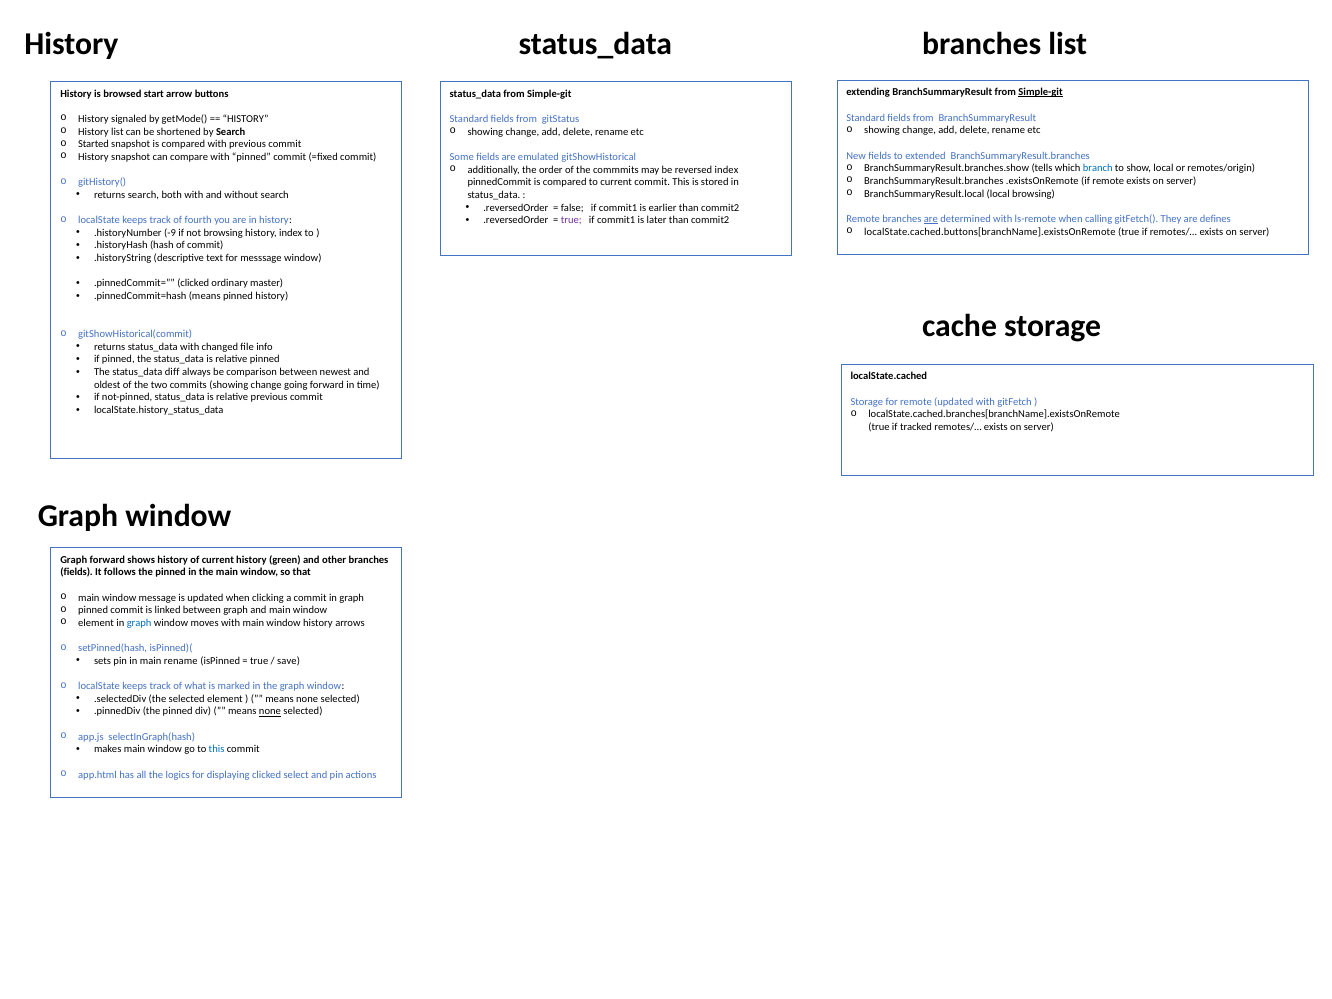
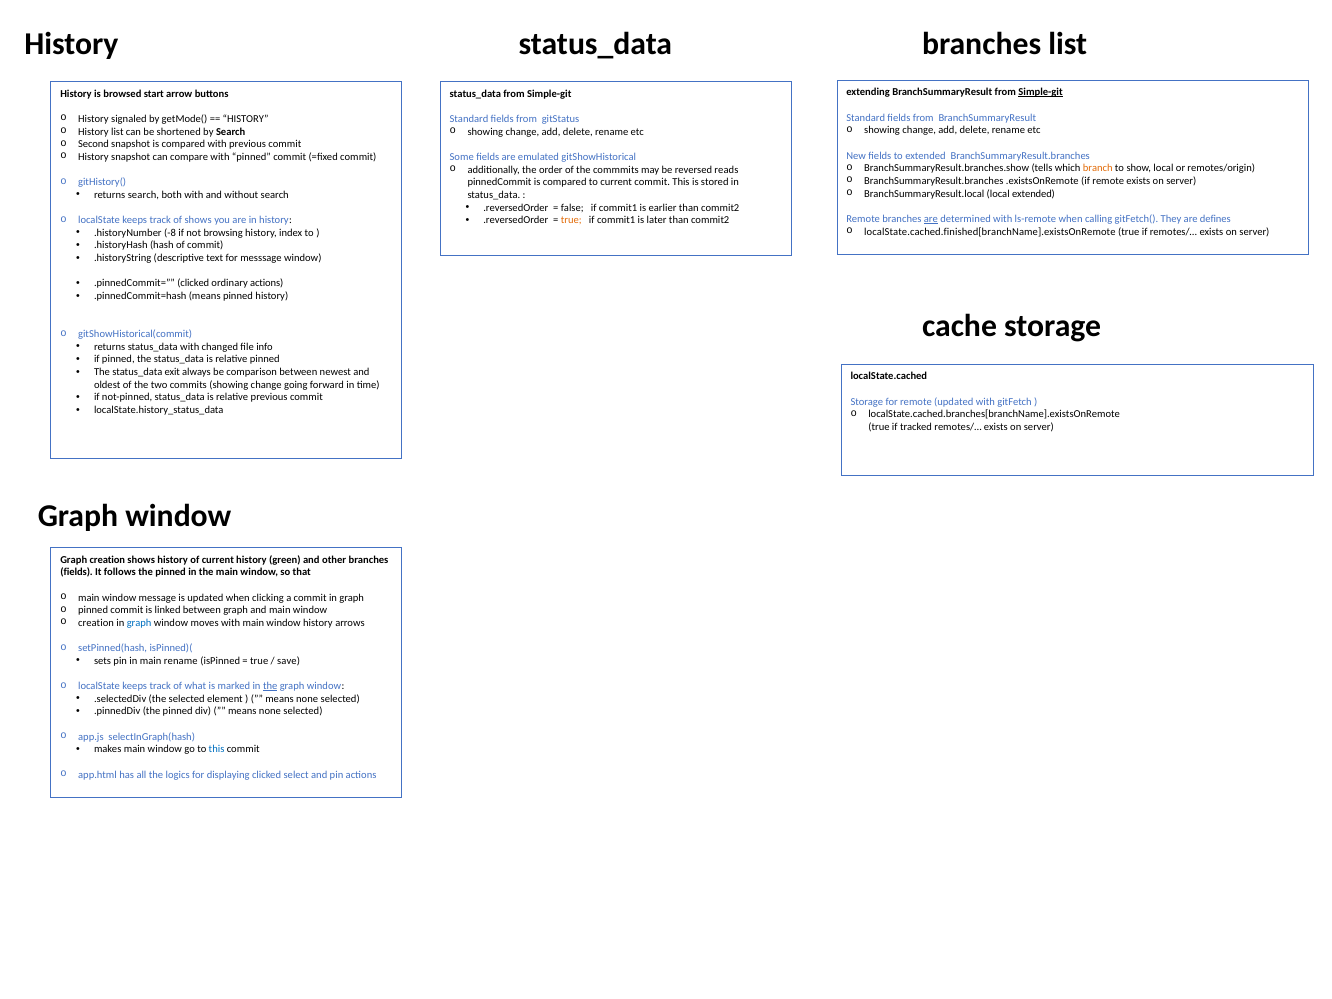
Started: Started -> Second (93, 144)
branch colour: blue -> orange (1098, 168)
reversed index: index -> reads (726, 170)
local browsing: browsing -> extended (1034, 194)
true colour: purple -> orange (571, 220)
of fourth: fourth -> shows (198, 220)
localState.cached.buttons[branchName].existsOnRemote: localState.cached.buttons[branchName].existsOnRemote -> localState.cached.finished[branchName].existsOnRemote (990, 232)
-9: -9 -> -8 (170, 233)
ordinary master: master -> actions (267, 283)
diff: diff -> exit (172, 372)
Graph forward: forward -> creation (107, 560)
element: element -> creation (96, 623)
the underline: none -> present (270, 686)
none underline: present -> none (270, 712)
